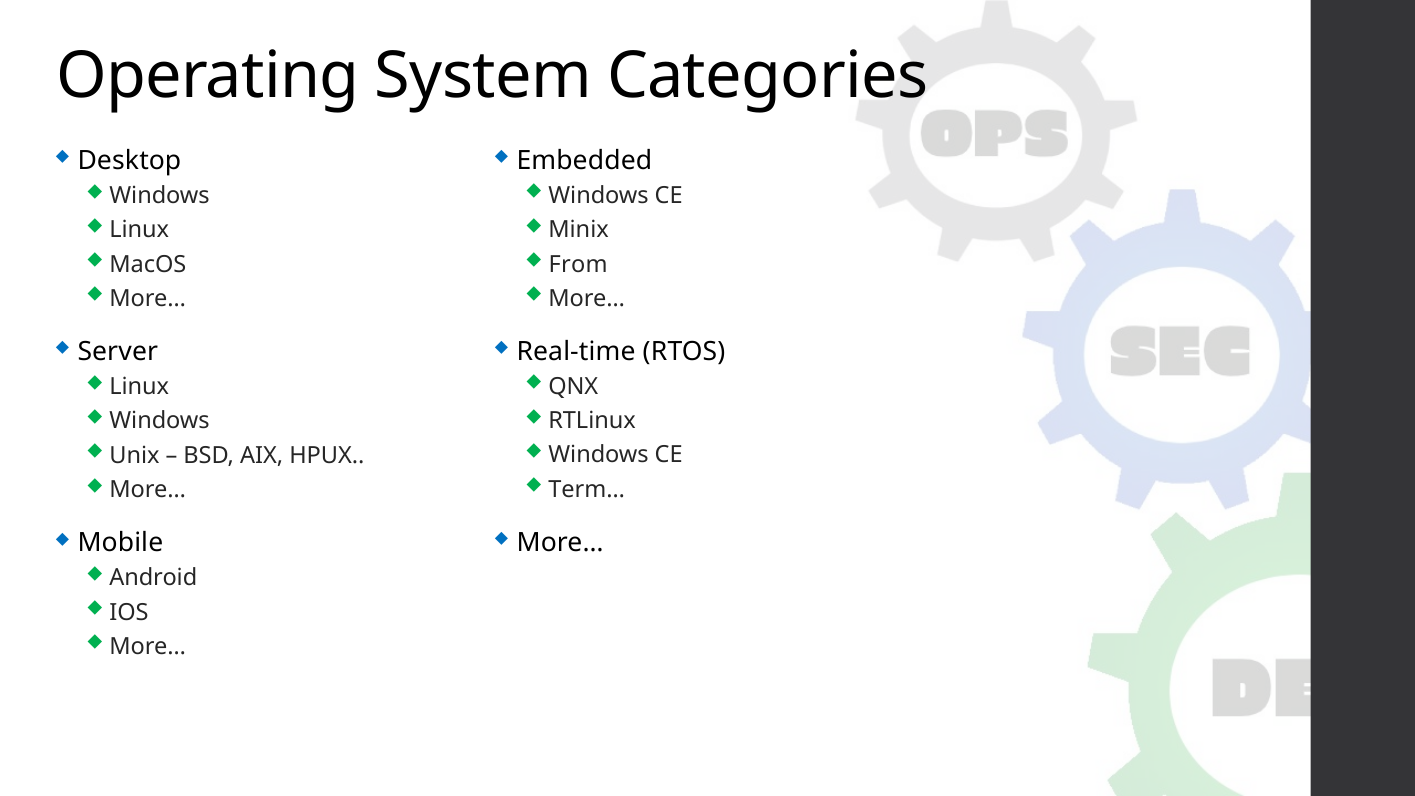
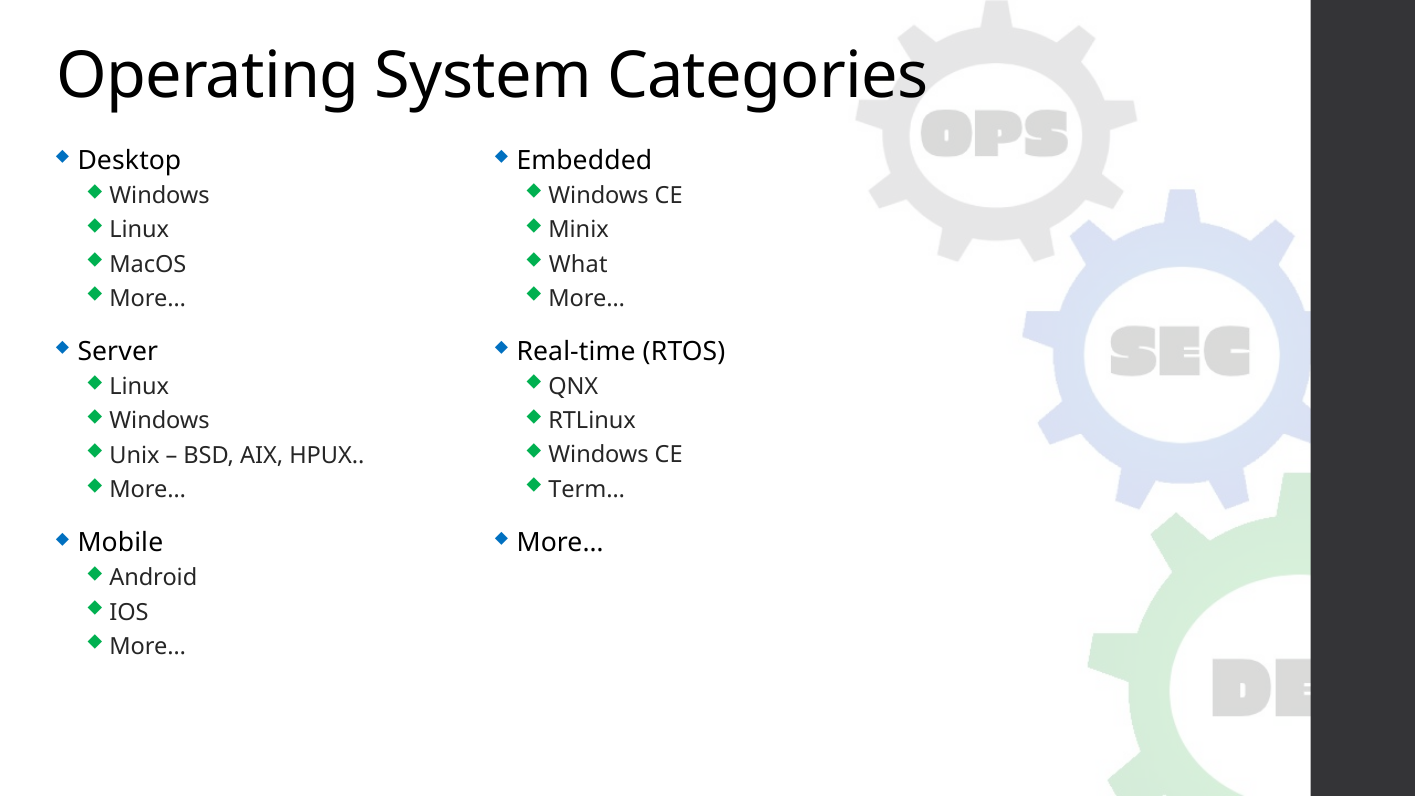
From: From -> What (578, 264)
